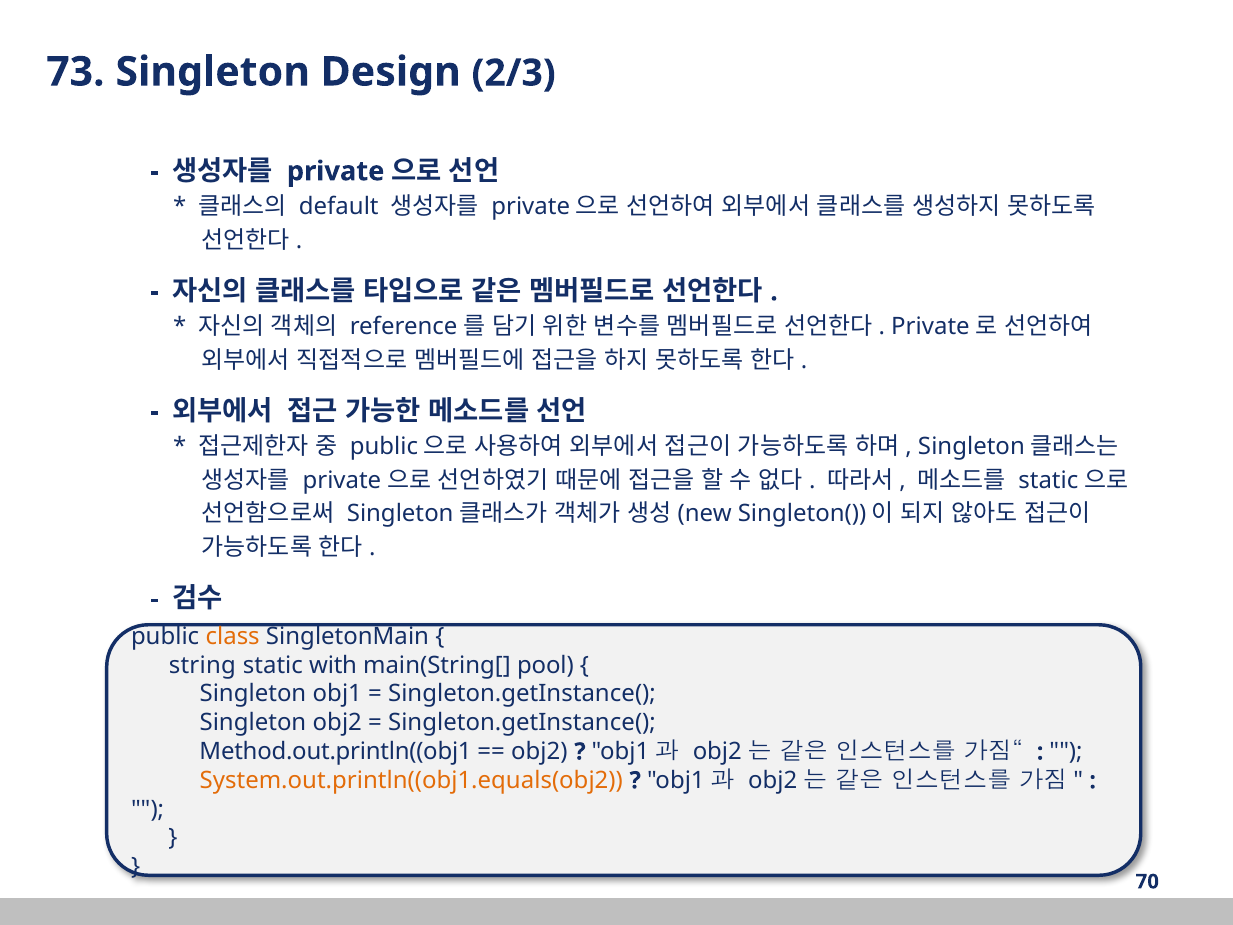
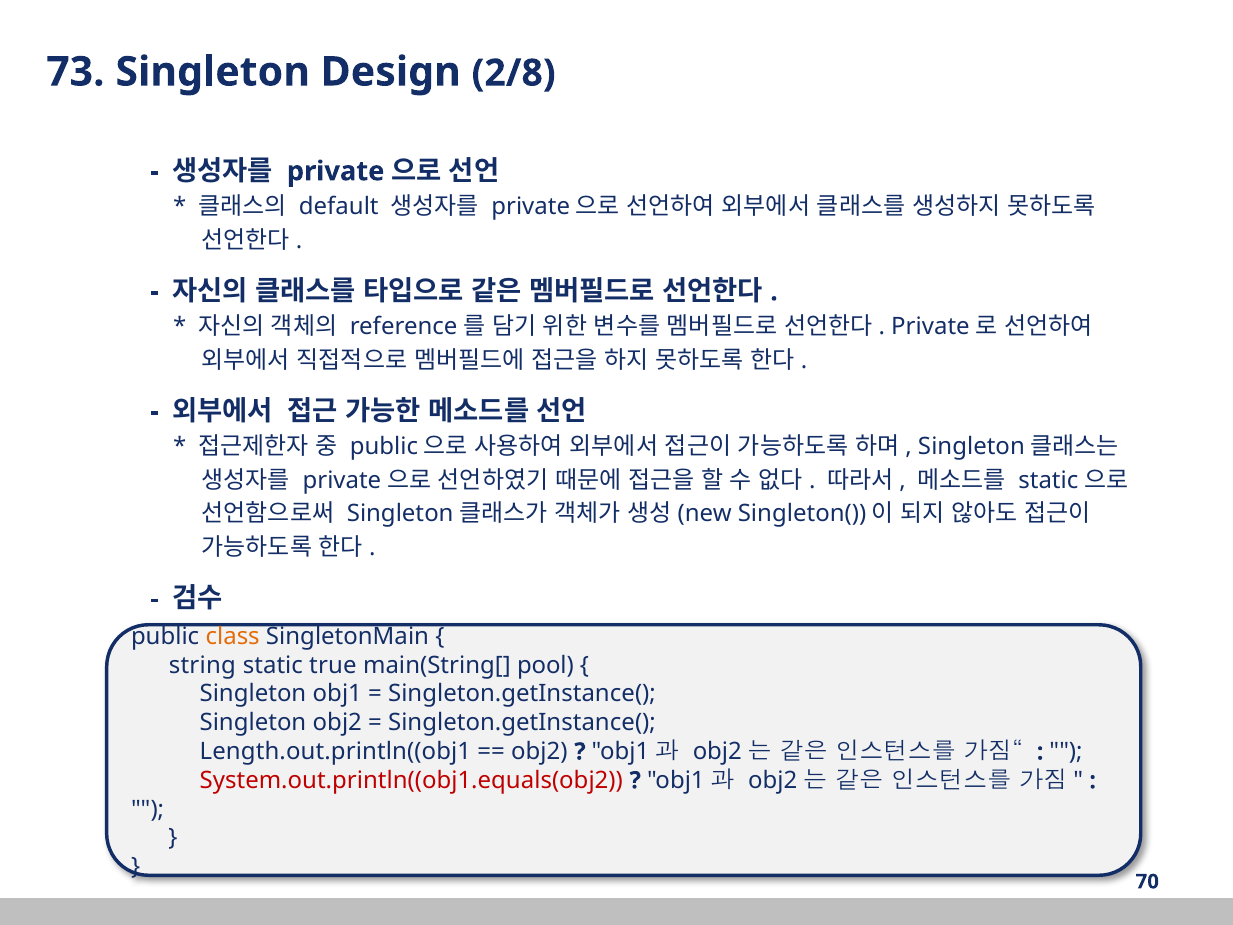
2/3: 2/3 -> 2/8 (514, 73)
with: with -> true (333, 665)
Method.out.println((obj1: Method.out.println((obj1 -> Length.out.println((obj1 (335, 751)
System.out.println((obj1.equals(obj2 colour: orange -> red (411, 780)
